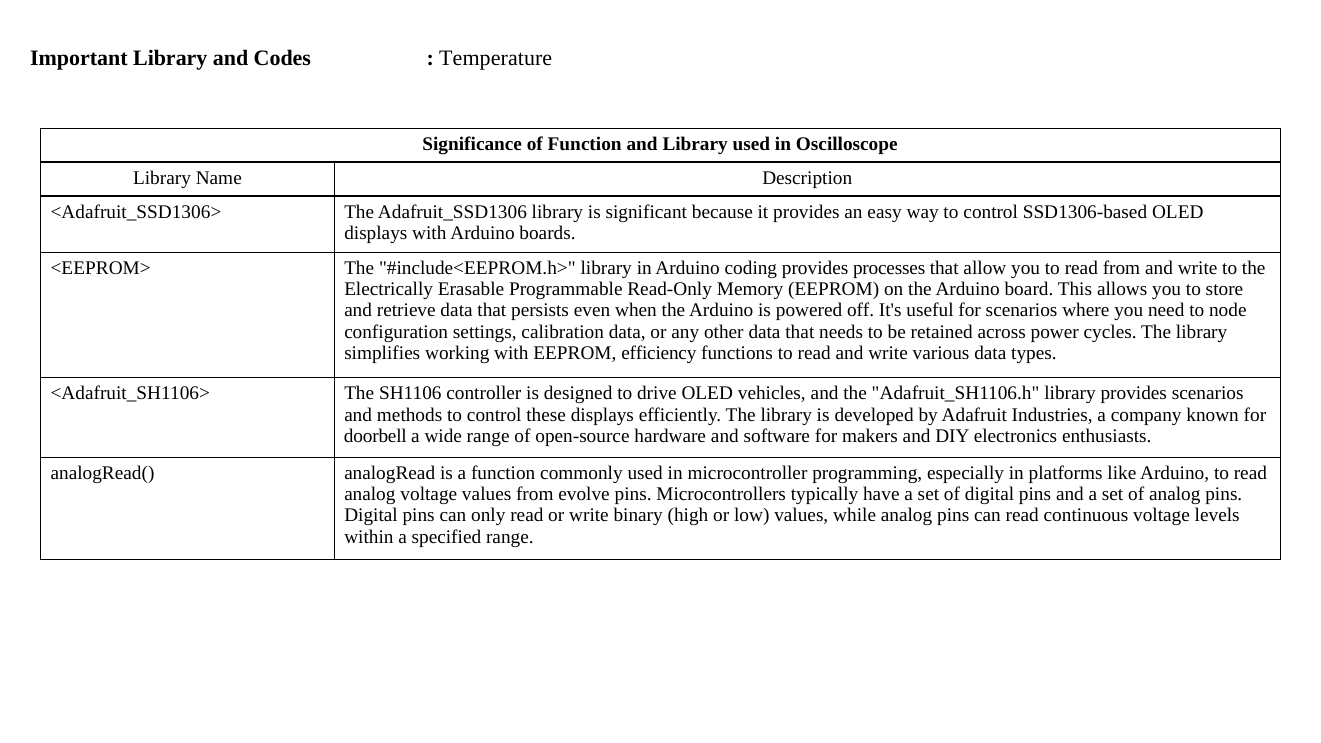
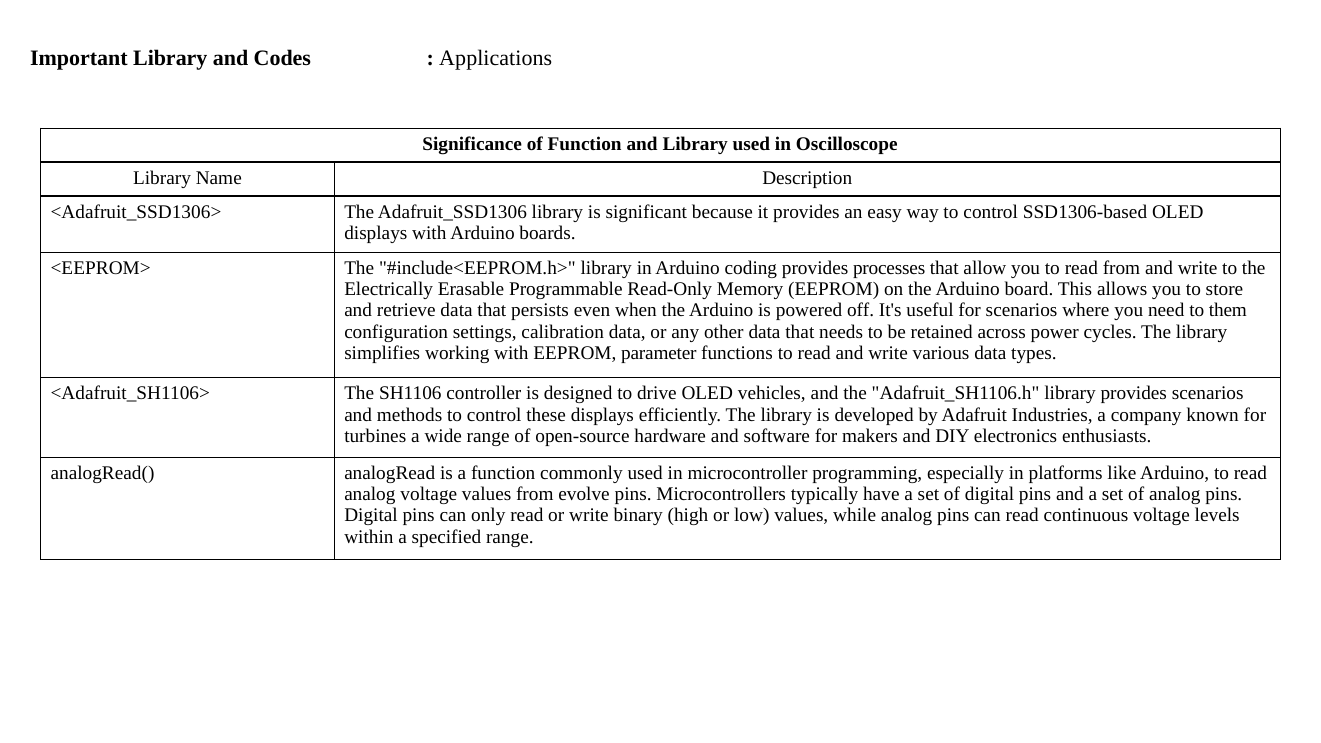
Temperature: Temperature -> Applications (496, 58)
node: node -> them (1228, 311)
efficiency: efficiency -> parameter (659, 353)
doorbell: doorbell -> turbines (375, 436)
